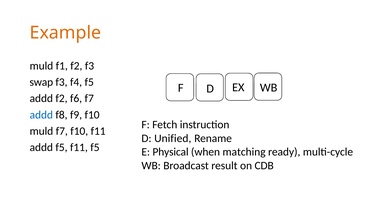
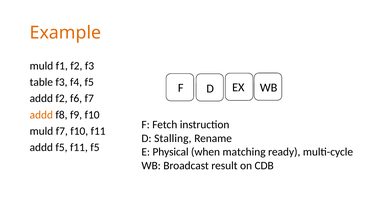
swap: swap -> table (41, 82)
addd colour: blue -> orange (41, 115)
Unified: Unified -> Stalling (173, 138)
